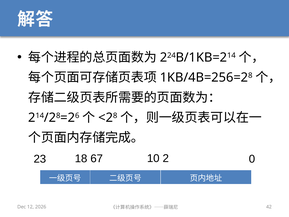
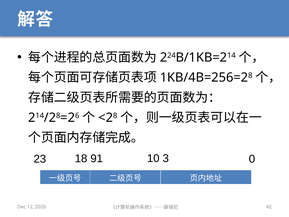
2: 2 -> 3 (166, 158)
67: 67 -> 91 (97, 158)
